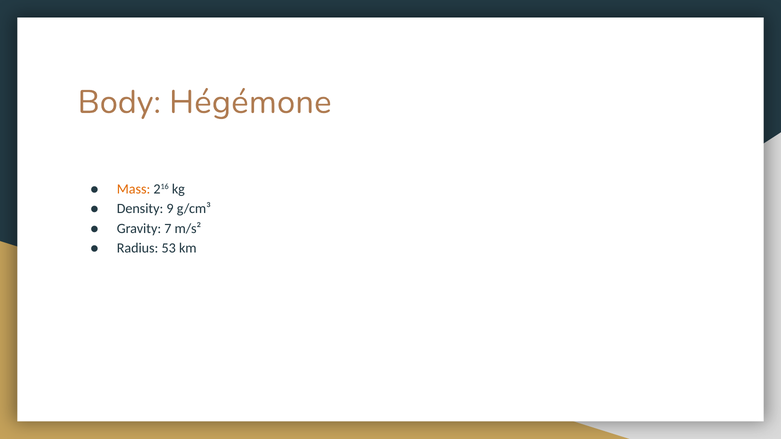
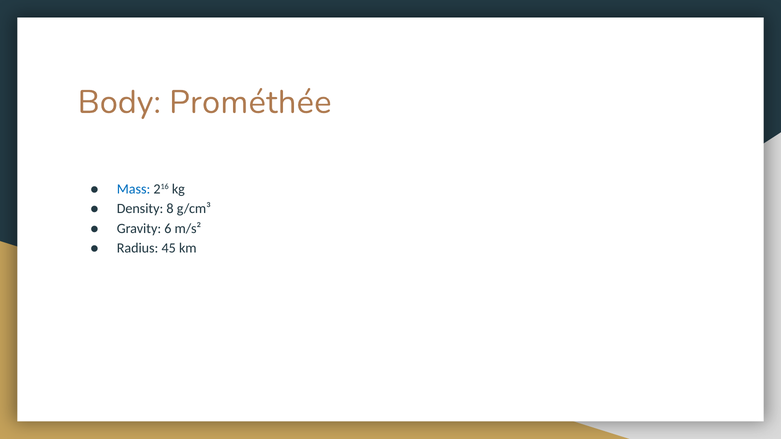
Hégémone: Hégémone -> Prométhée (250, 102)
Mass colour: orange -> blue (134, 189)
9: 9 -> 8 (170, 209)
7: 7 -> 6 (168, 229)
53: 53 -> 45 (169, 248)
